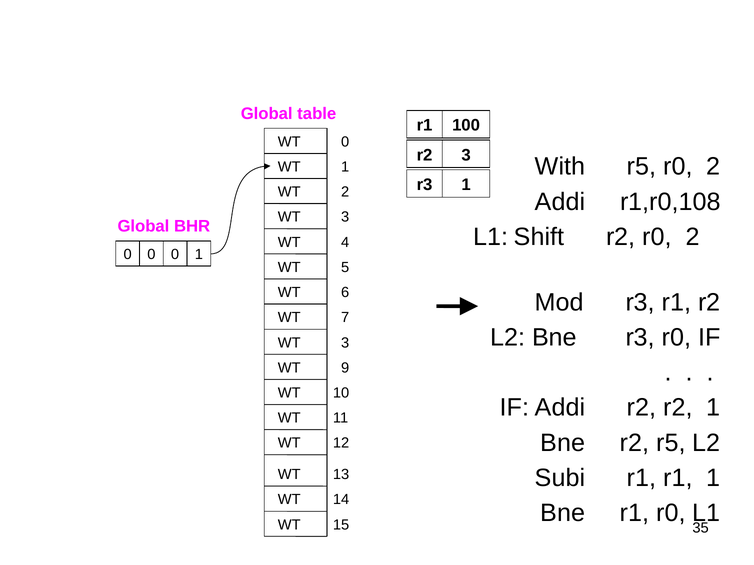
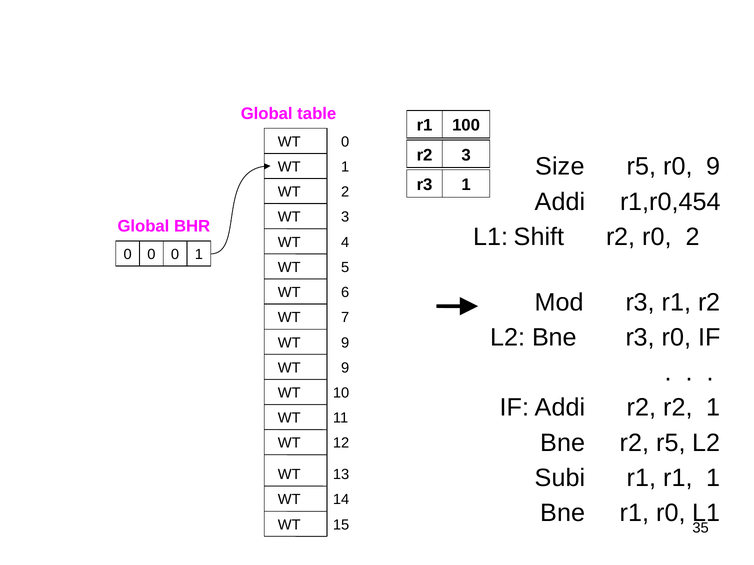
With: With -> Size (560, 167)
r5 r0 2: 2 -> 9 (713, 167)
r1,r0,108: r1,r0,108 -> r1,r0,454 (670, 202)
3: 3 -> 9 (345, 343)
